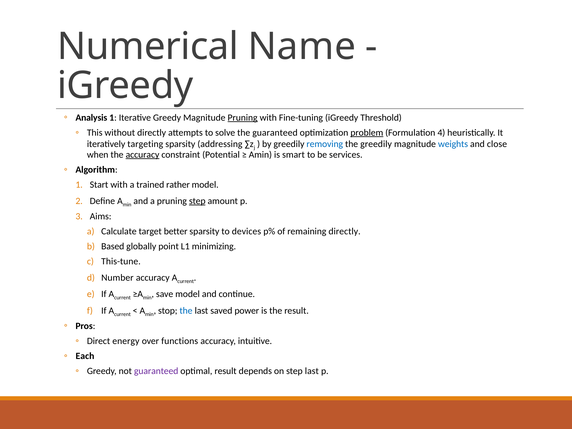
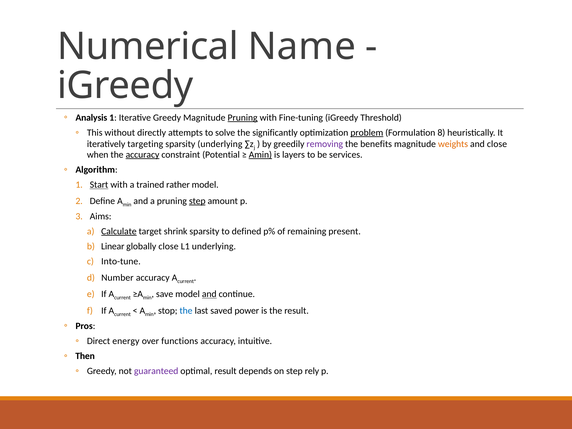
the guaranteed: guaranteed -> significantly (275, 133)
4: 4 -> 8 (441, 133)
sparsity addressing: addressing -> underlying (220, 144)
removing colour: blue -> purple (325, 144)
the greedily: greedily -> benefits (376, 144)
weights colour: blue -> orange (453, 144)
Amin underline: none -> present (260, 155)
smart: smart -> layers (294, 155)
Start underline: none -> present (99, 185)
Calculate underline: none -> present (119, 231)
better: better -> shrink (176, 231)
devices: devices -> defined (247, 231)
remaining directly: directly -> present (345, 231)
Based: Based -> Linear (113, 246)
globally point: point -> close (169, 246)
L1 minimizing: minimizing -> underlying (214, 246)
This-tune: This-tune -> Into-tune (121, 261)
and underline: none -> present (209, 294)
Each: Each -> Then (85, 356)
step last: last -> rely (312, 371)
